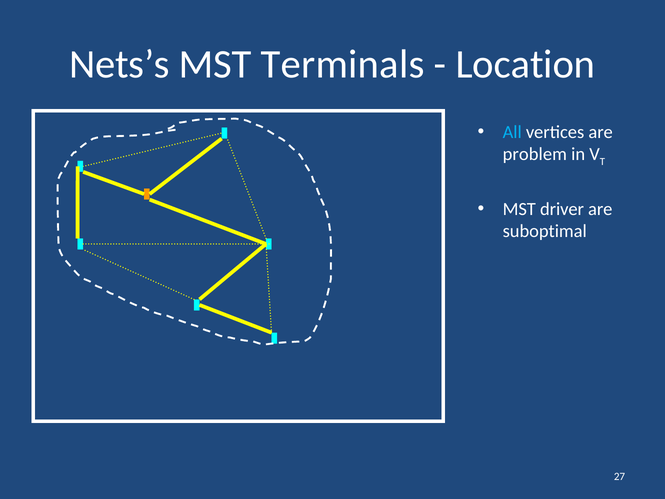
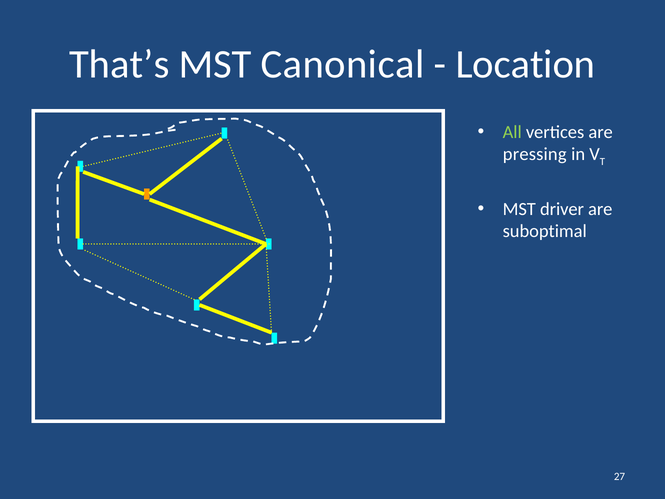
Nets’s: Nets’s -> That’s (119, 64)
Terminals: Terminals -> Canonical (343, 64)
All colour: light blue -> light green (512, 132)
problem: problem -> pressing (535, 154)
